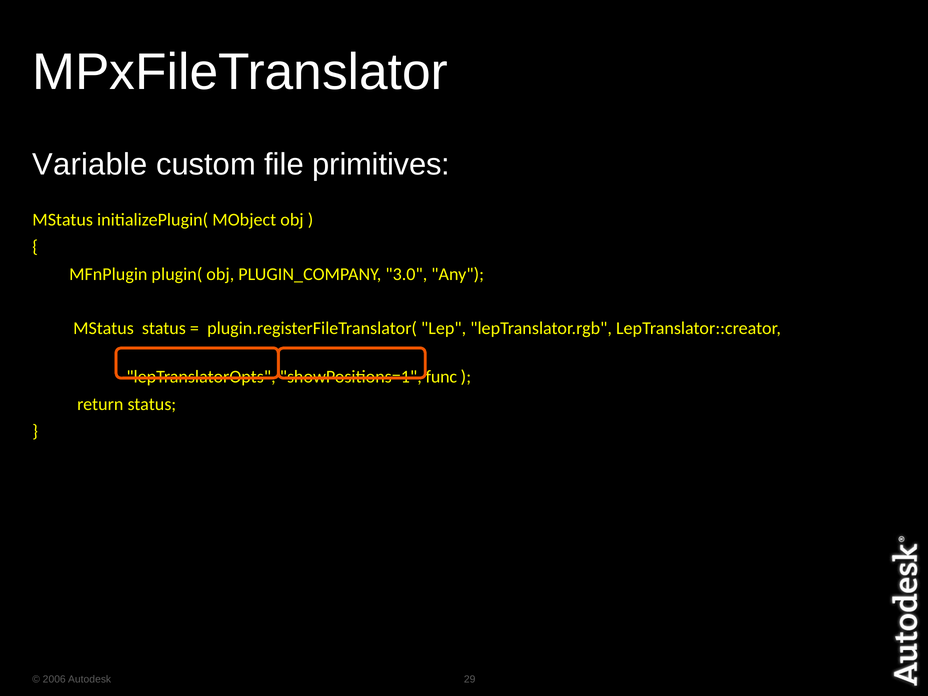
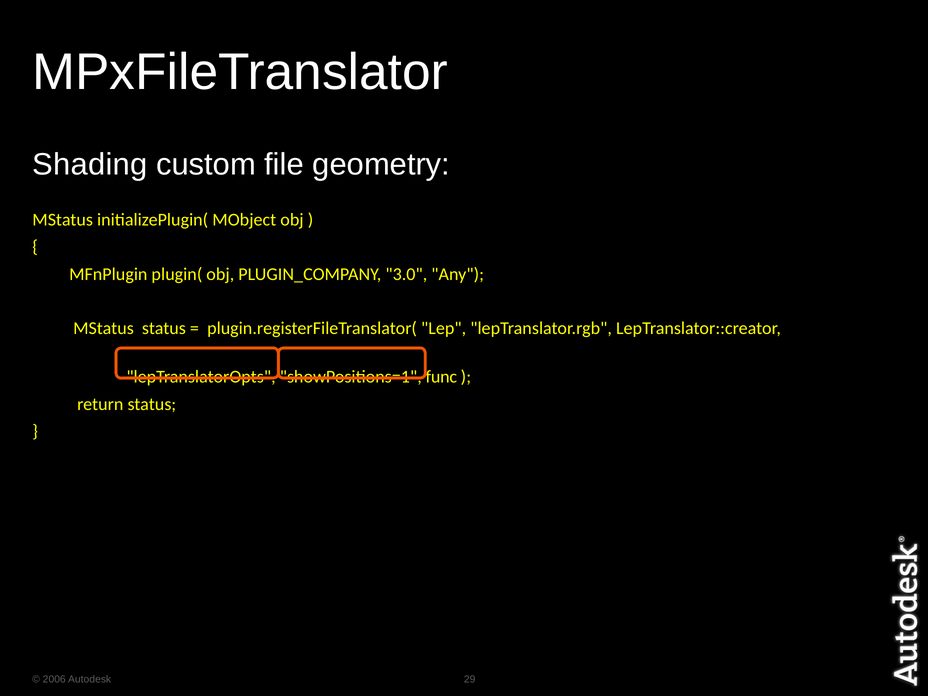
Variable: Variable -> Shading (90, 164)
primitives: primitives -> geometry (381, 164)
